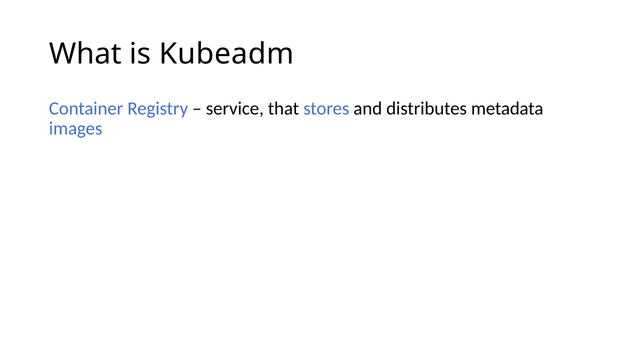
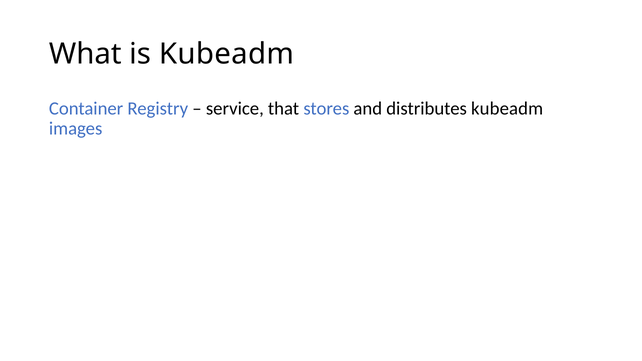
distributes metadata: metadata -> kubeadm (507, 109)
